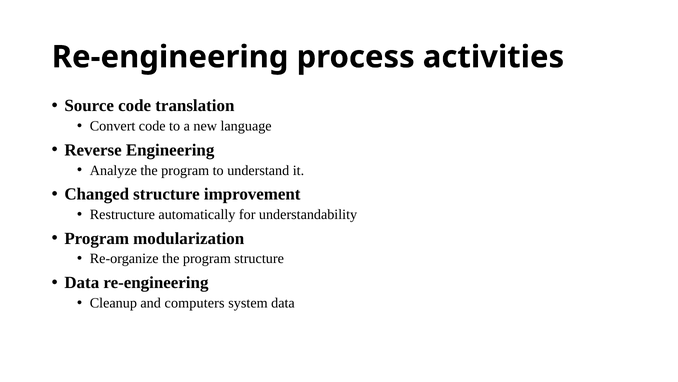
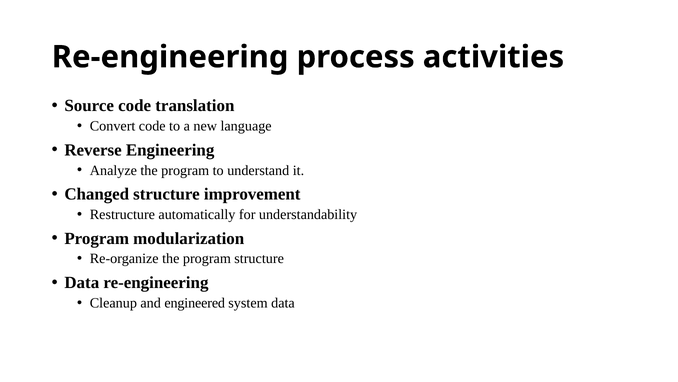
computers: computers -> engineered (195, 302)
